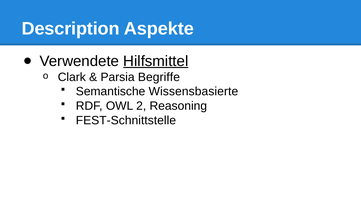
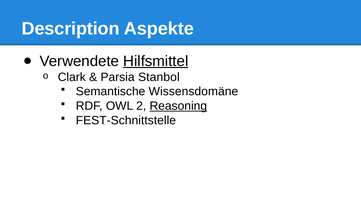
Begriffe: Begriffe -> Stanbol (159, 77)
Wissensbasierte: Wissensbasierte -> Wissensdomäne (193, 92)
Reasoning underline: none -> present (178, 106)
